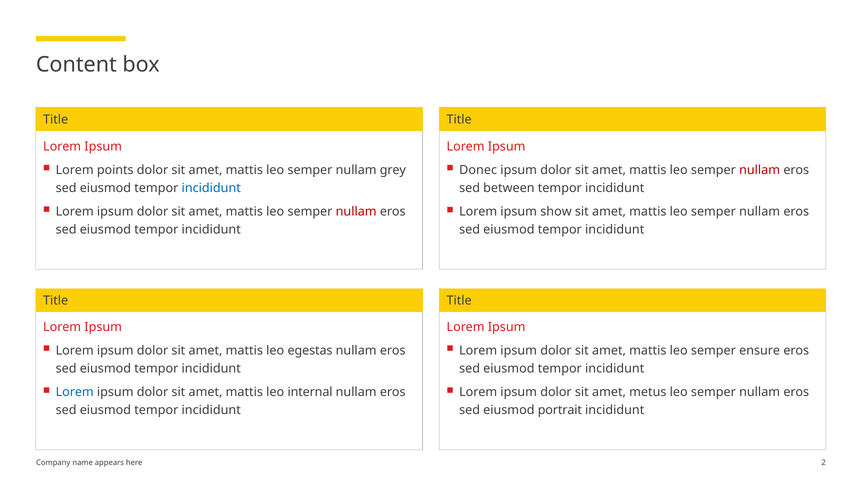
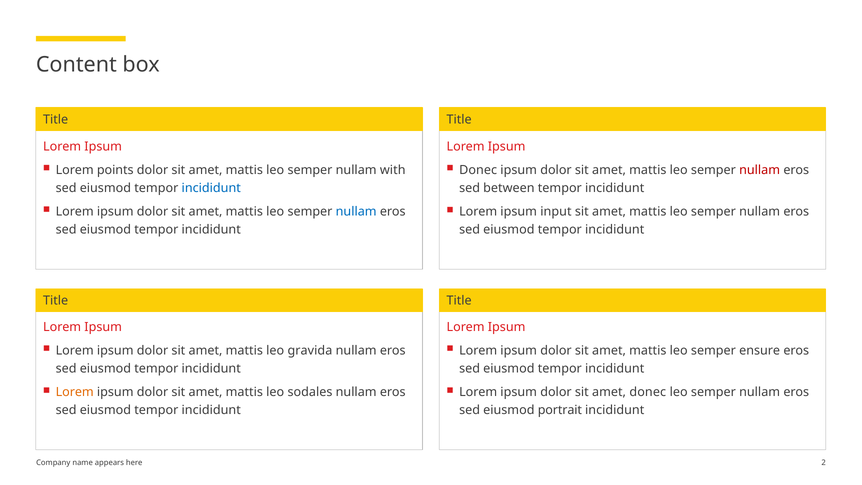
grey: grey -> with (393, 170)
nullam colour: red -> blue (356, 211)
show: show -> input (556, 212)
egestas: egestas -> gravida (310, 350)
Lorem colour: blue -> orange (75, 392)
internal: internal -> sodales (310, 392)
amet metus: metus -> donec (648, 392)
